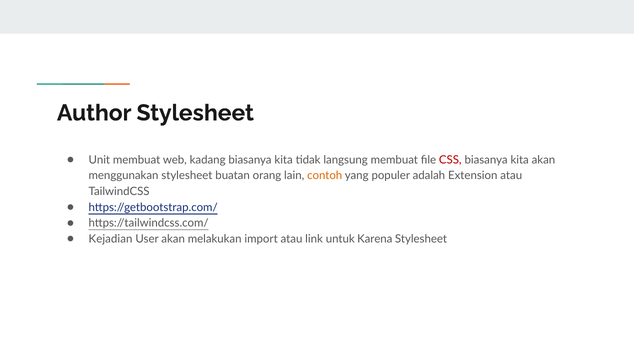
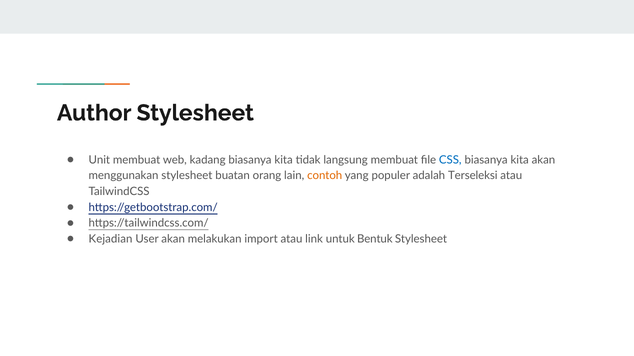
CSS colour: red -> blue (450, 160)
Extension: Extension -> Terseleksi (473, 176)
Karena: Karena -> Bentuk (375, 239)
